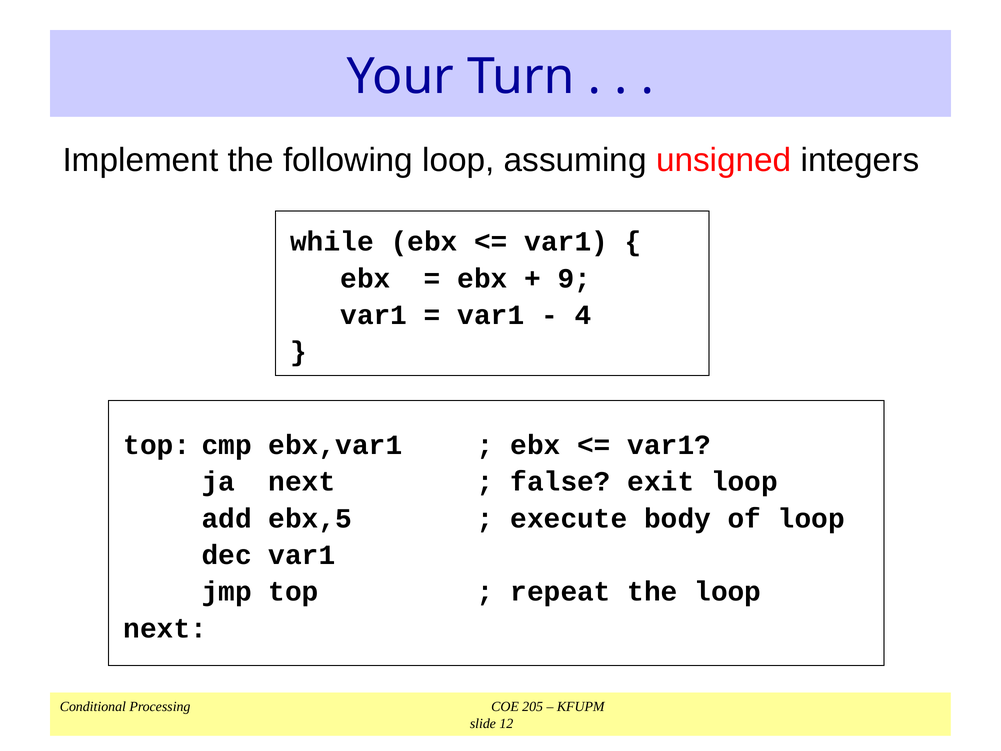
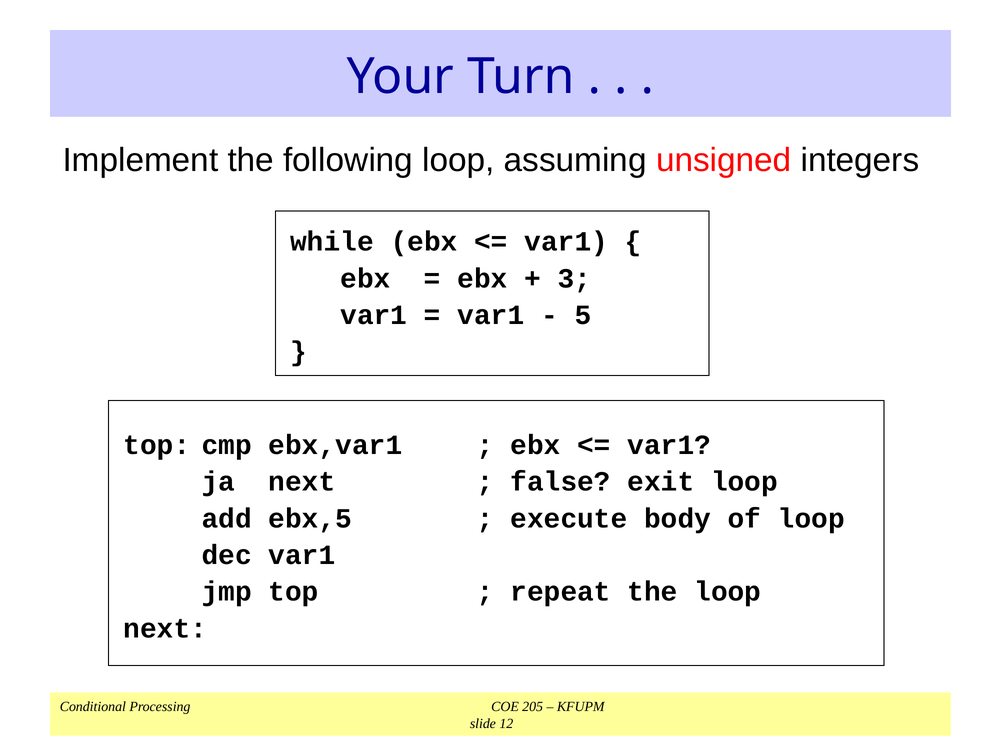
9: 9 -> 3 (574, 278)
4: 4 -> 5 (583, 315)
